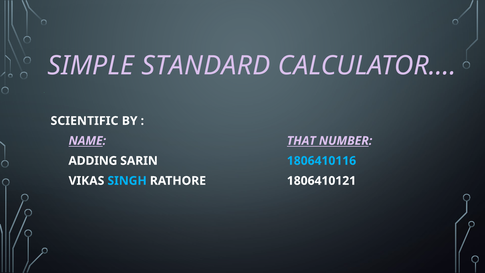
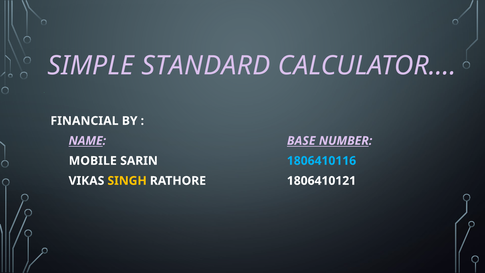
SCIENTIFIC: SCIENTIFIC -> FINANCIAL (84, 121)
THAT: THAT -> BASE (301, 141)
ADDING: ADDING -> MOBILE (93, 161)
SINGH colour: light blue -> yellow (127, 181)
